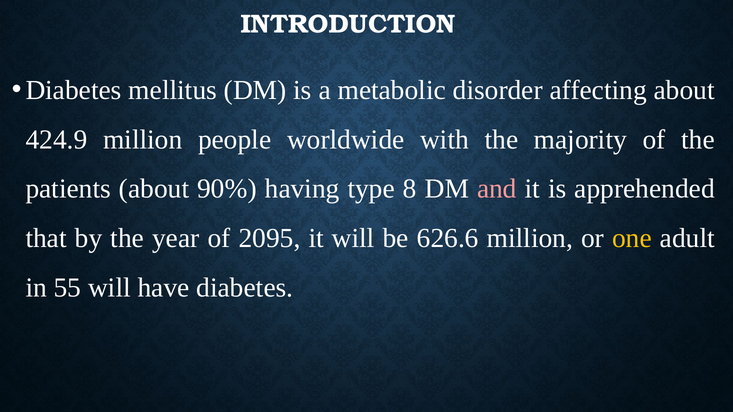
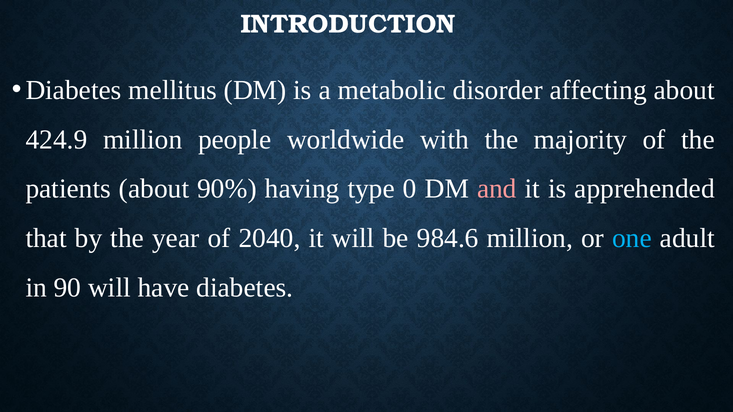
8: 8 -> 0 (410, 189)
2095: 2095 -> 2040 (270, 239)
626.6: 626.6 -> 984.6 (448, 239)
one colour: yellow -> light blue (632, 239)
55: 55 -> 90 (67, 288)
